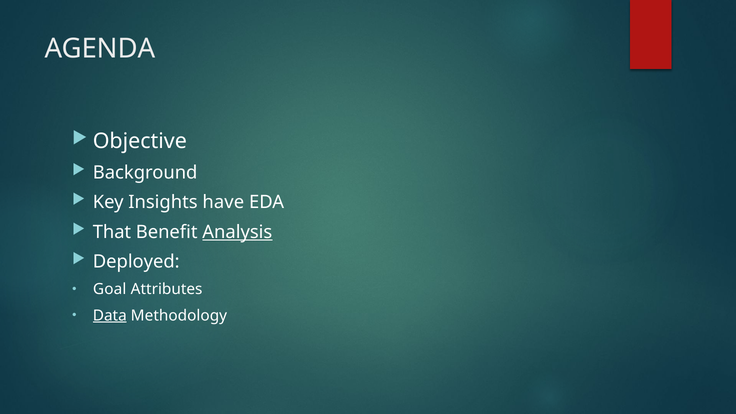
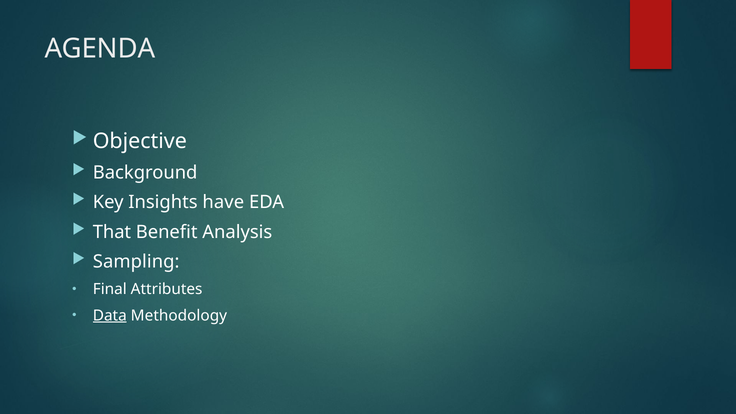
Analysis underline: present -> none (237, 232)
Deployed: Deployed -> Sampling (136, 262)
Goal: Goal -> Final (110, 289)
